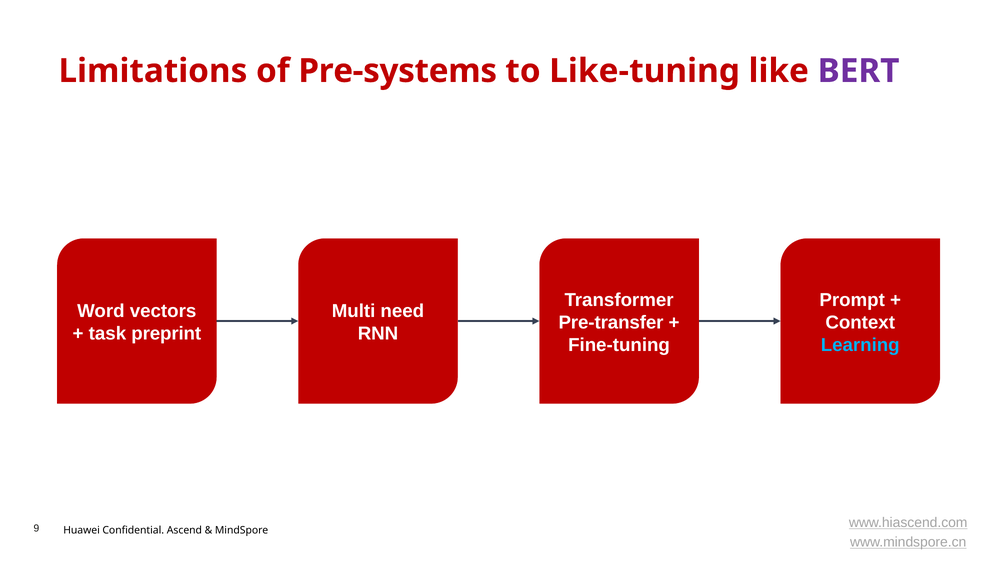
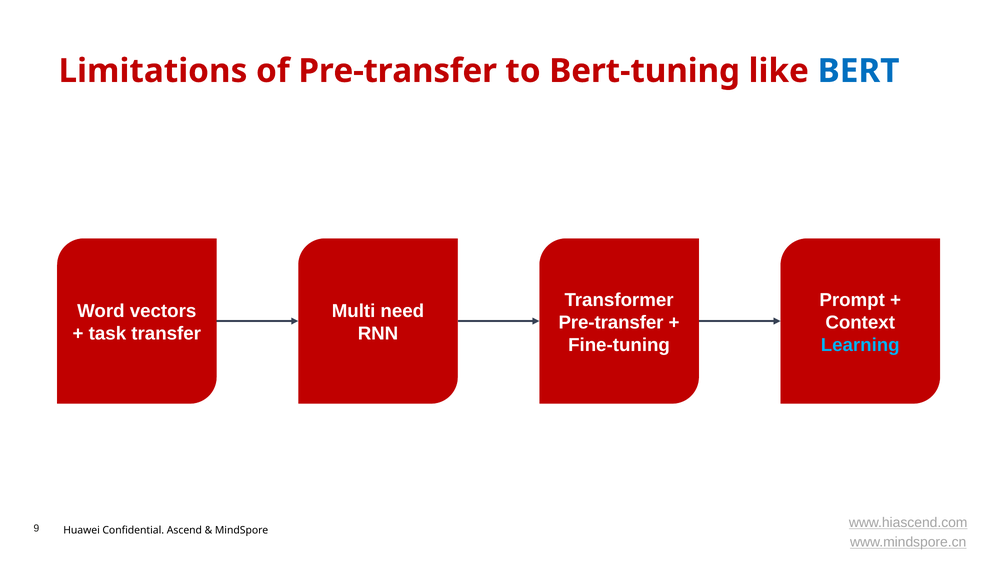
of Pre-systems: Pre-systems -> Pre-transfer (398, 71)
Like-tuning: Like-tuning -> Bert-tuning (645, 71)
BERT colour: purple -> blue (858, 71)
preprint: preprint -> transfer (166, 333)
